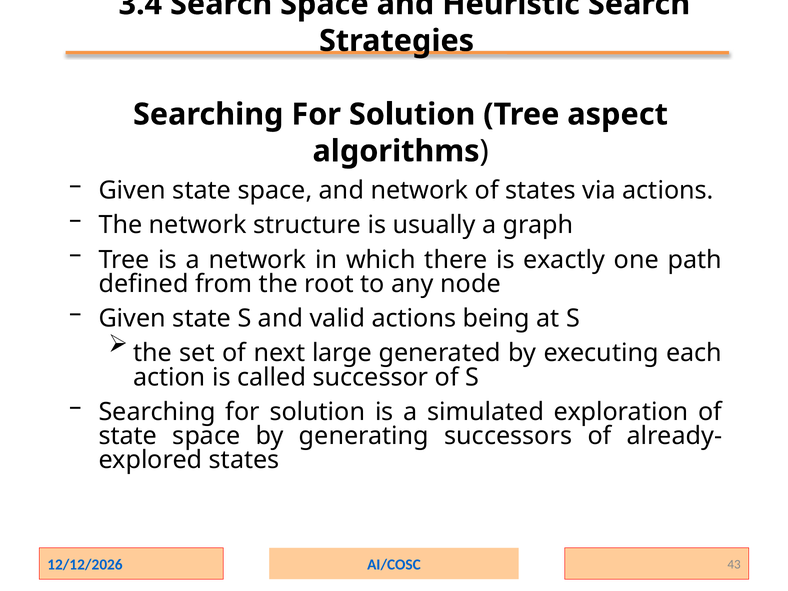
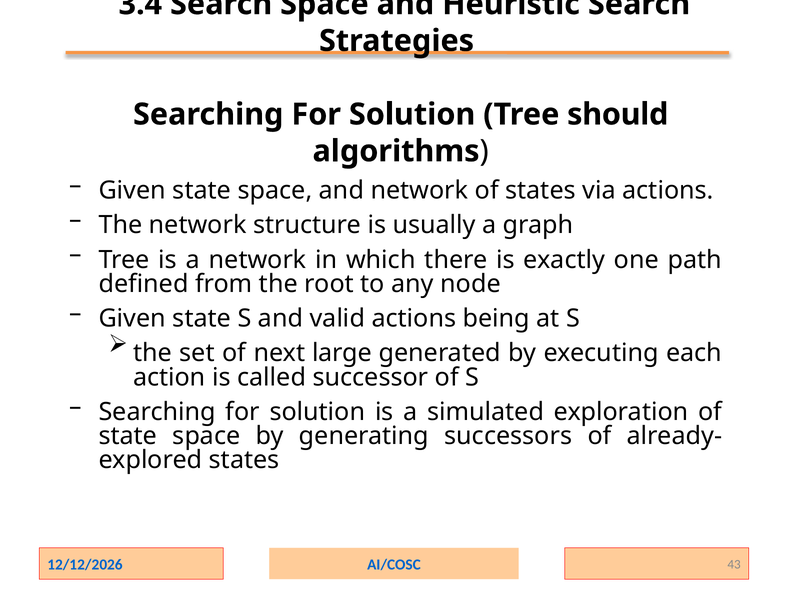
aspect: aspect -> should (618, 114)
